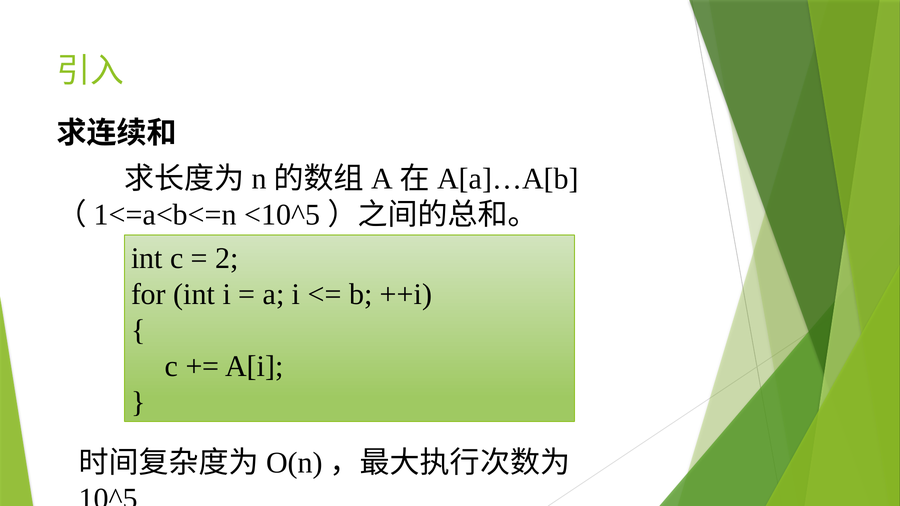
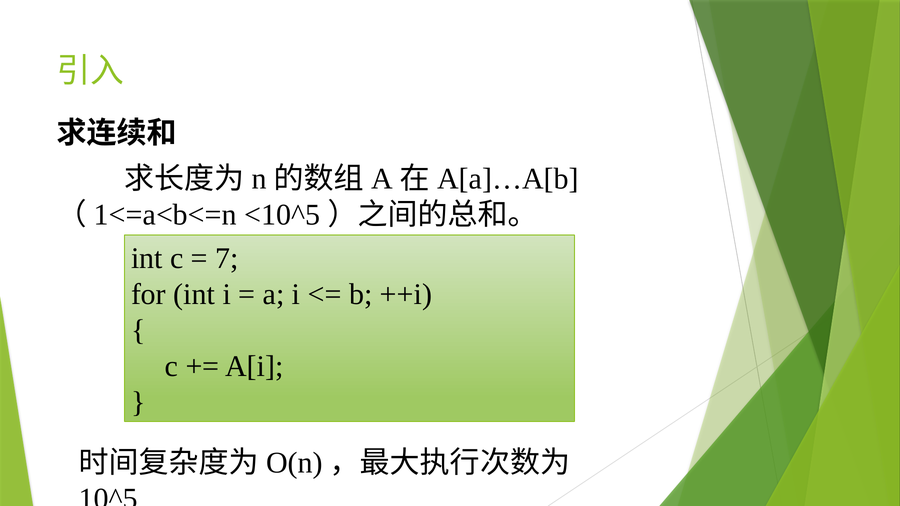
2: 2 -> 7 (227, 259)
